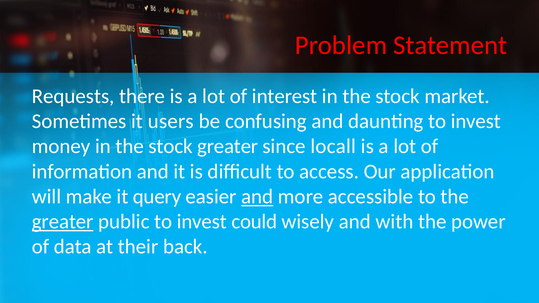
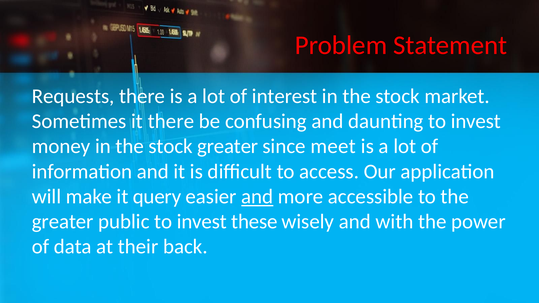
it users: users -> there (171, 121)
locall: locall -> meet (333, 146)
greater underline: present -> none (63, 222)
could: could -> these (254, 222)
